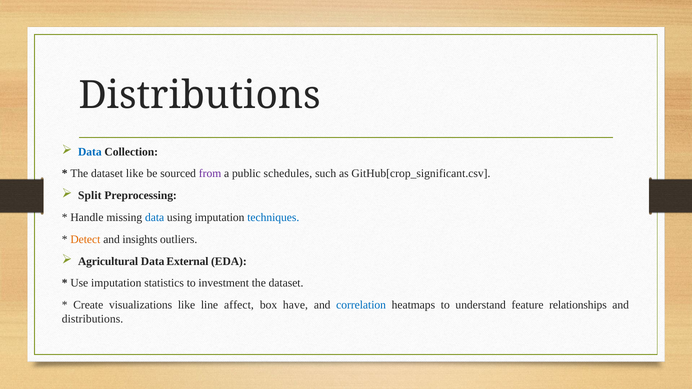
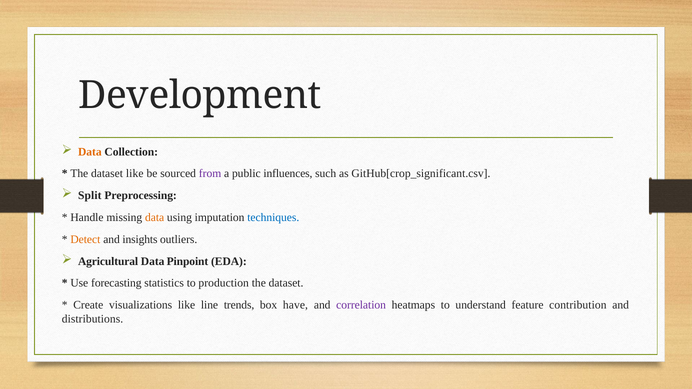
Distributions: Distributions -> Development (200, 95)
Data colour: blue -> orange (90, 152)
schedules: schedules -> influences (288, 174)
data colour: blue -> orange (155, 218)
External: External -> Pinpoint (187, 261)
Use imputation: imputation -> forecasting (116, 283)
investment: investment -> production (224, 283)
affect: affect -> trends (239, 305)
correlation colour: blue -> purple (361, 305)
relationships: relationships -> contribution (578, 305)
